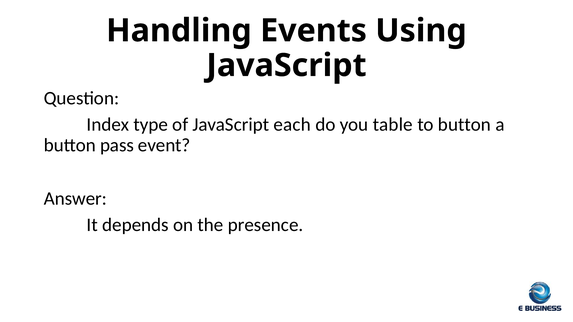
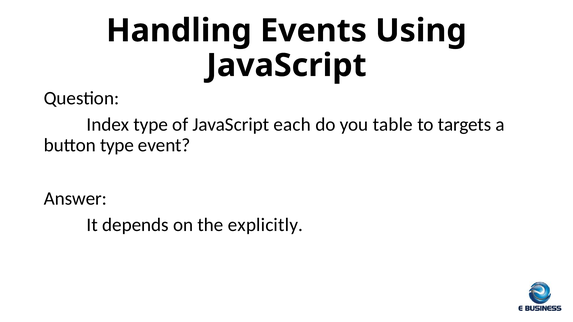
to button: button -> targets (465, 125)
button pass: pass -> type (117, 145)
presence: presence -> explicitly (265, 225)
